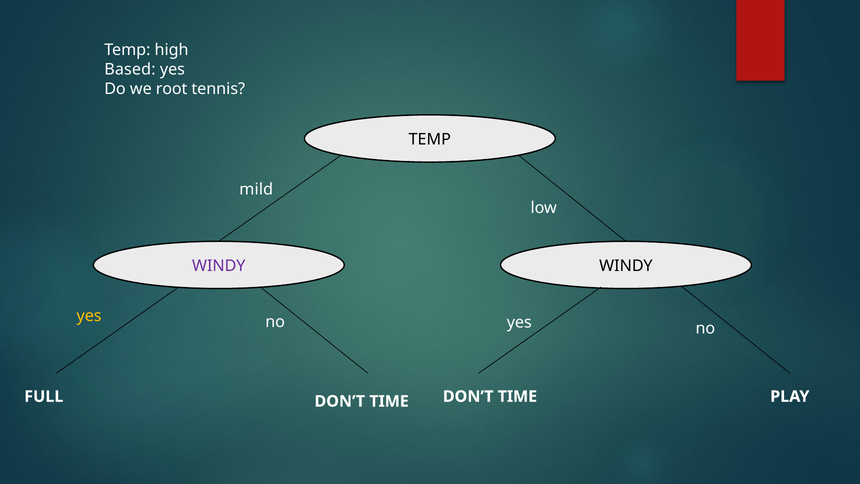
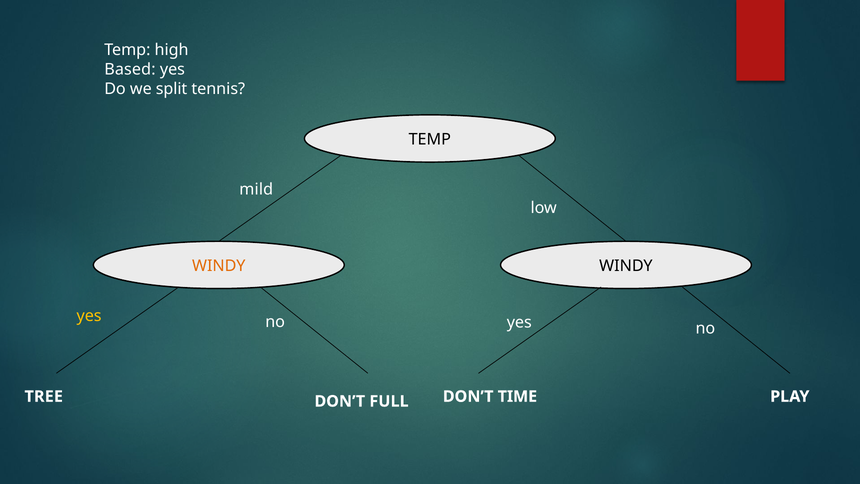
root: root -> split (172, 89)
WINDY colour: purple -> orange (219, 266)
FULL: FULL -> TREE (44, 396)
TIME: TIME -> FULL (389, 401)
